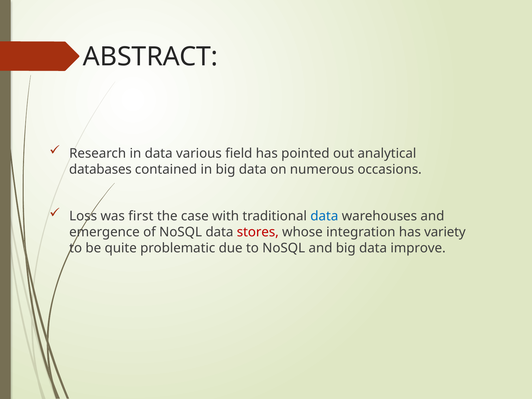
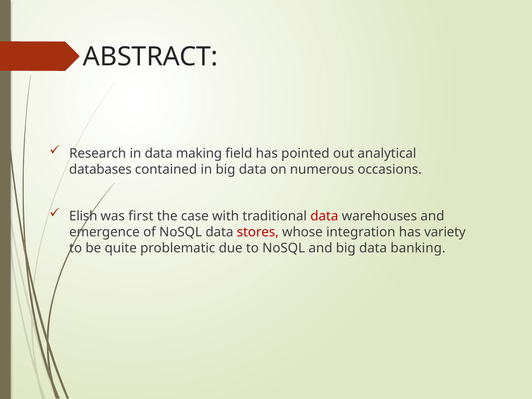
various: various -> making (199, 153)
Loss: Loss -> Elish (83, 216)
data colour: blue -> red (324, 216)
improve: improve -> banking (418, 248)
